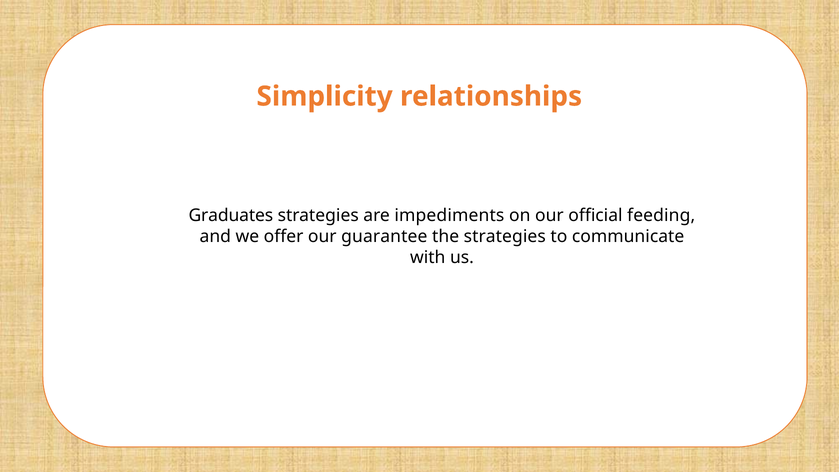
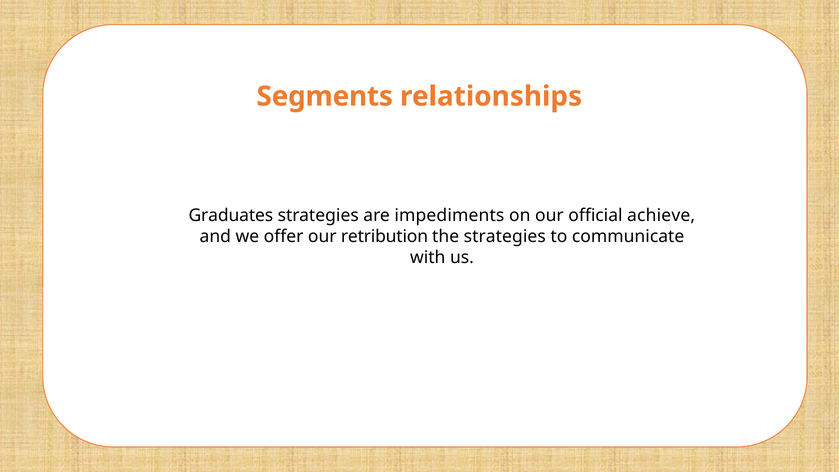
Simplicity: Simplicity -> Segments (325, 96)
feeding: feeding -> achieve (661, 216)
guarantee: guarantee -> retribution (384, 237)
